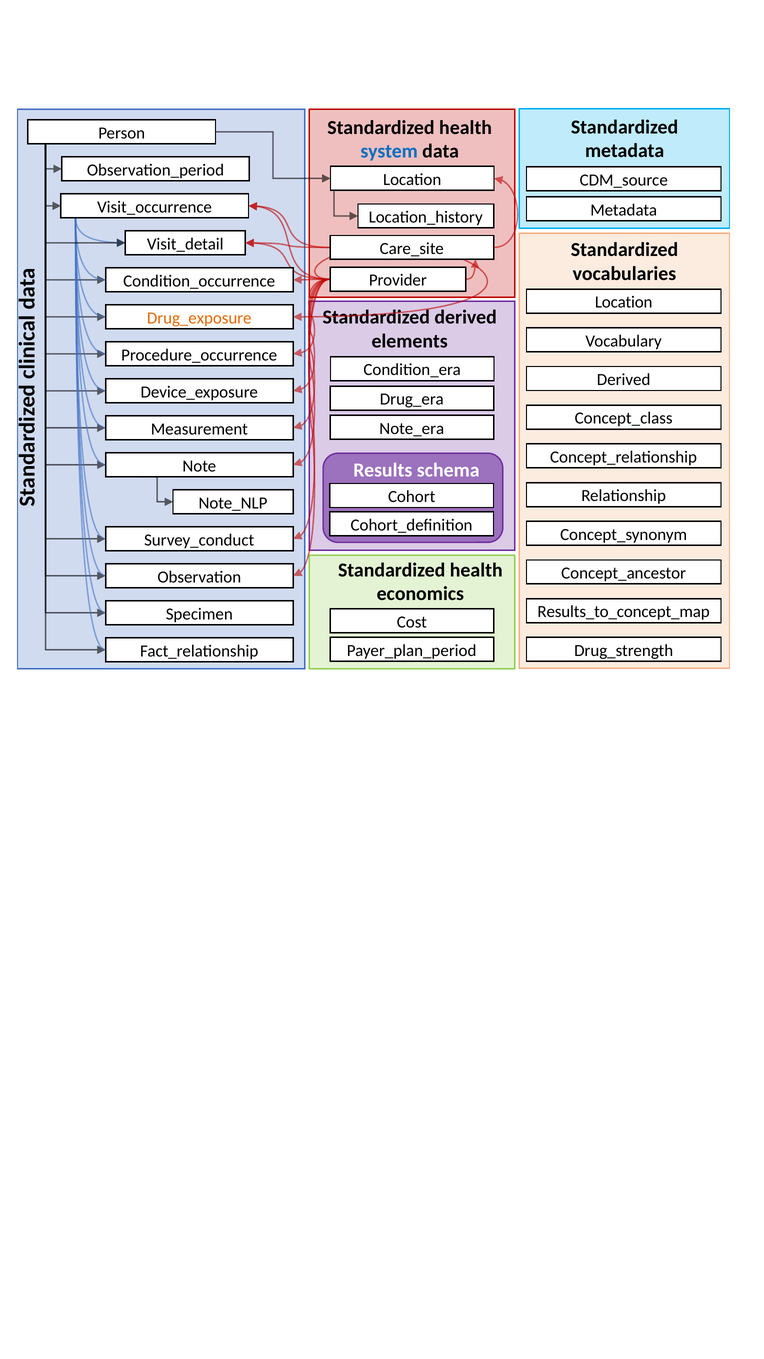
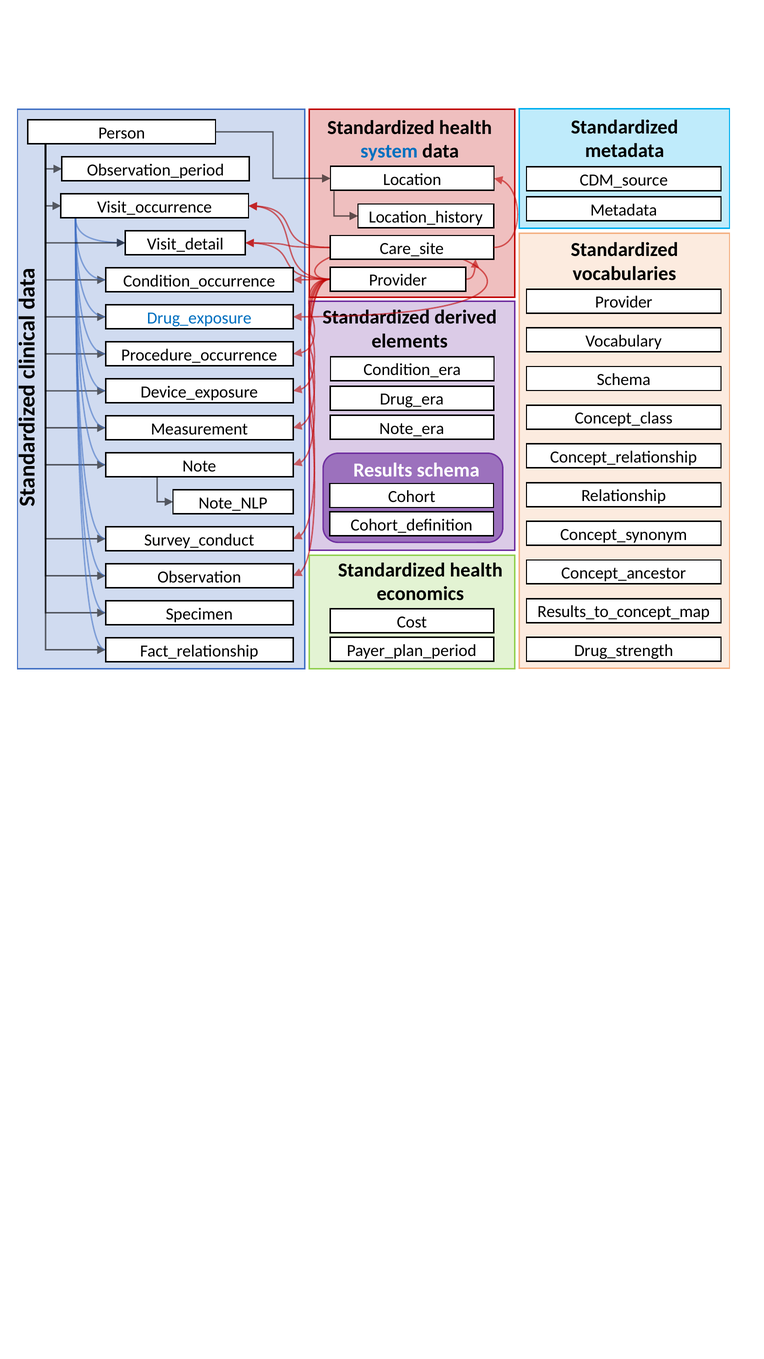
Location: Location -> Provider (624, 302)
Drug_exposure colour: orange -> blue (199, 318)
Derived: Derived -> Schema (624, 379)
